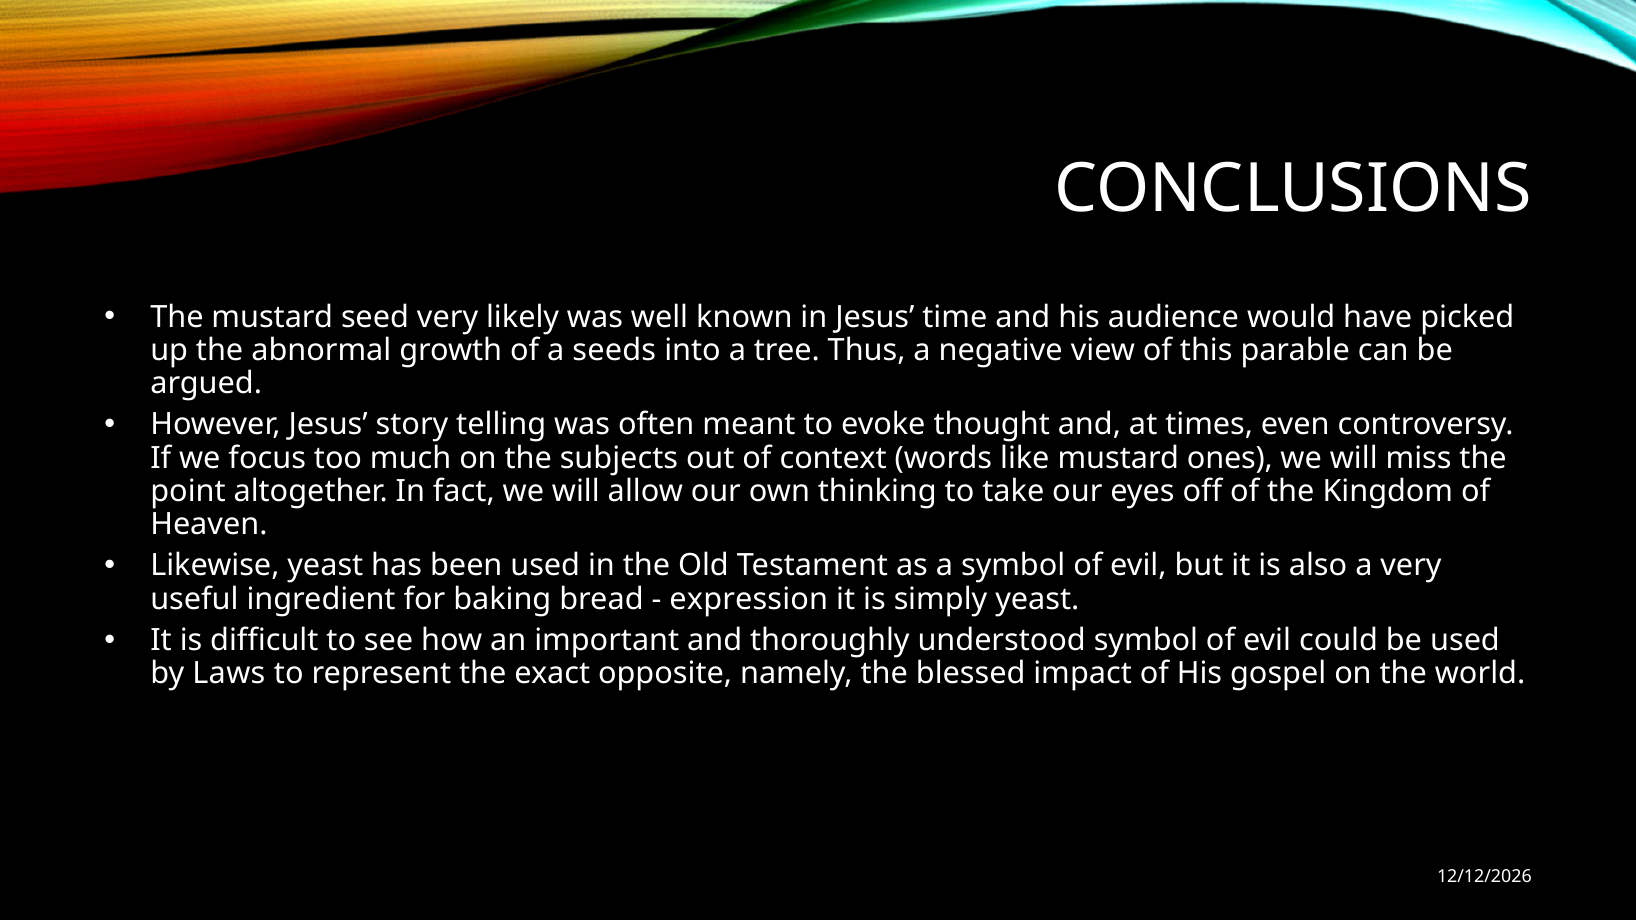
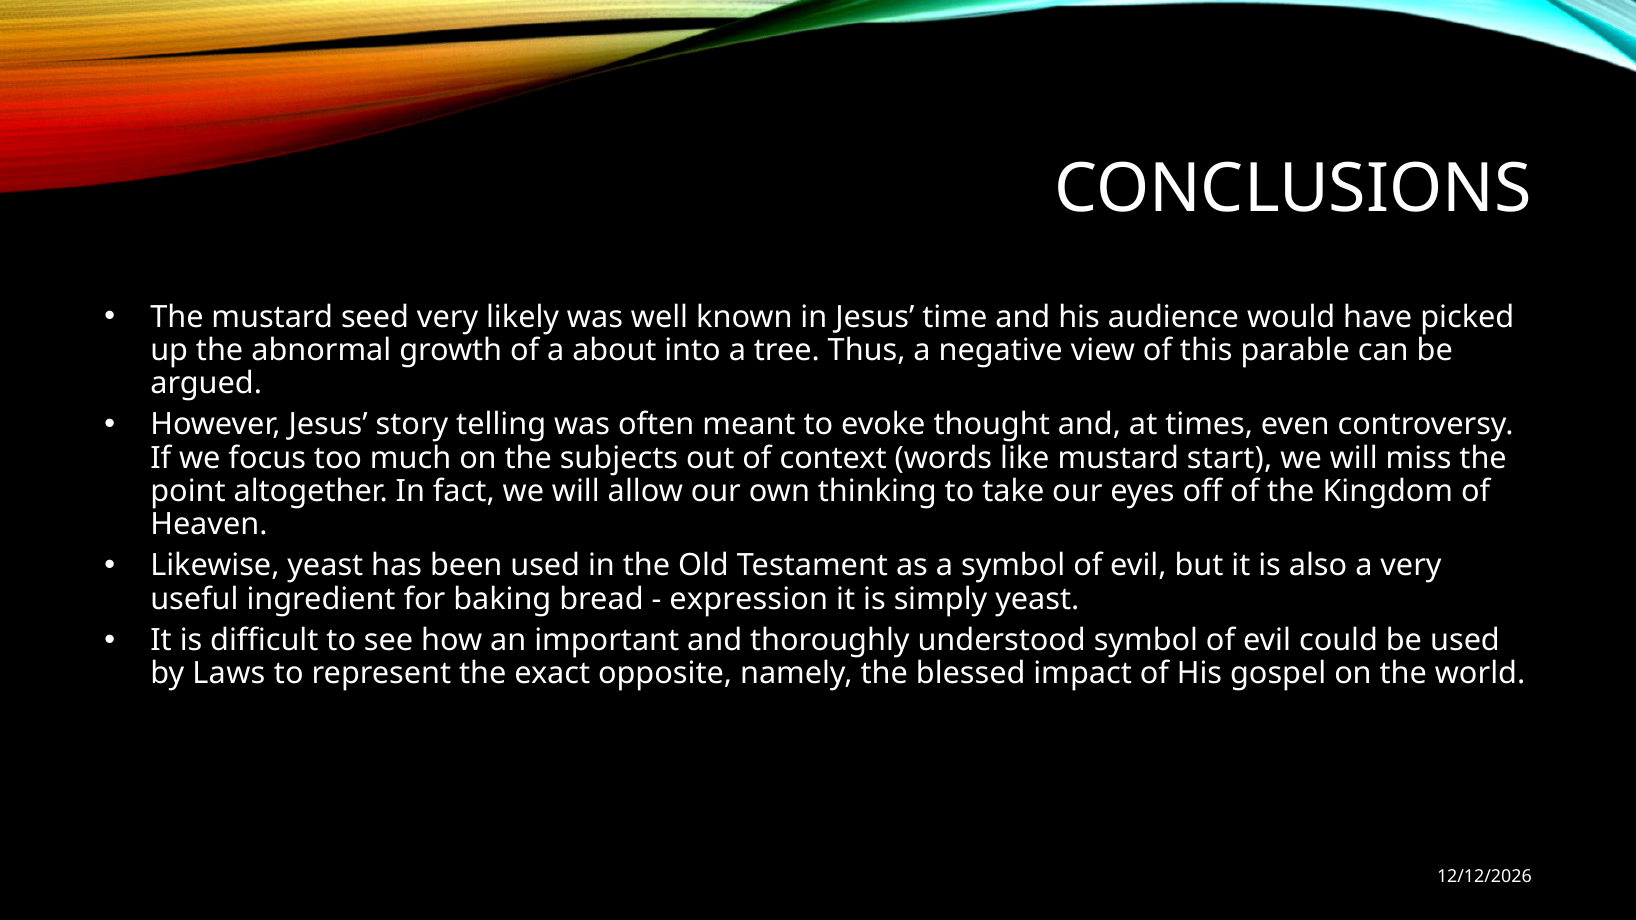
seeds: seeds -> about (614, 350)
ones: ones -> start (1230, 458)
